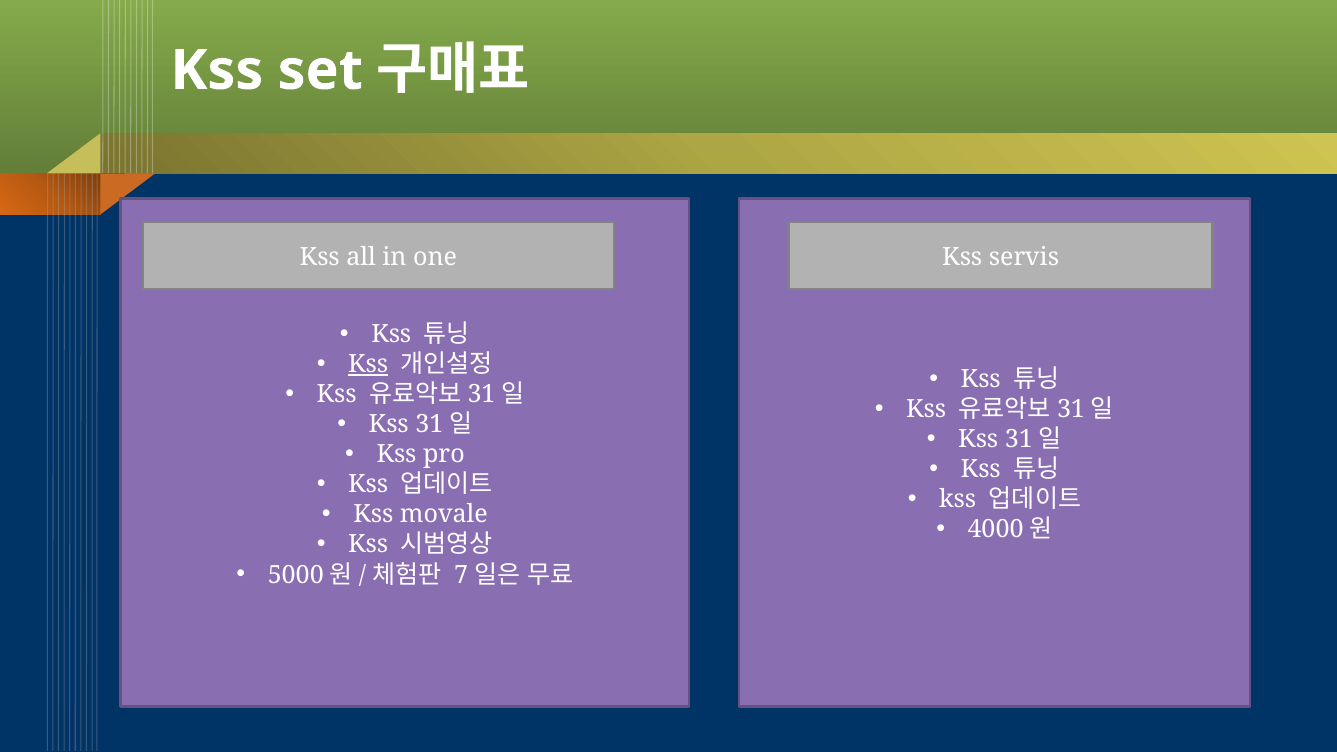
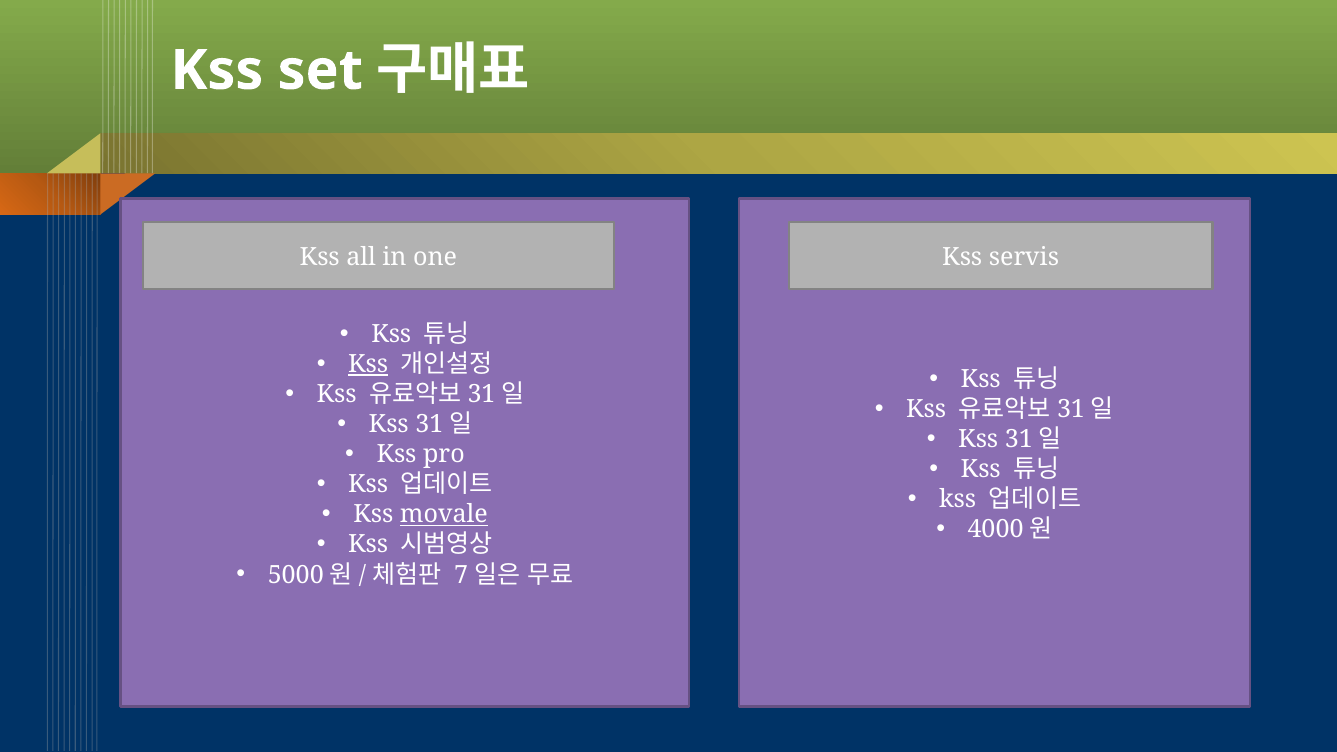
movale underline: none -> present (444, 515)
